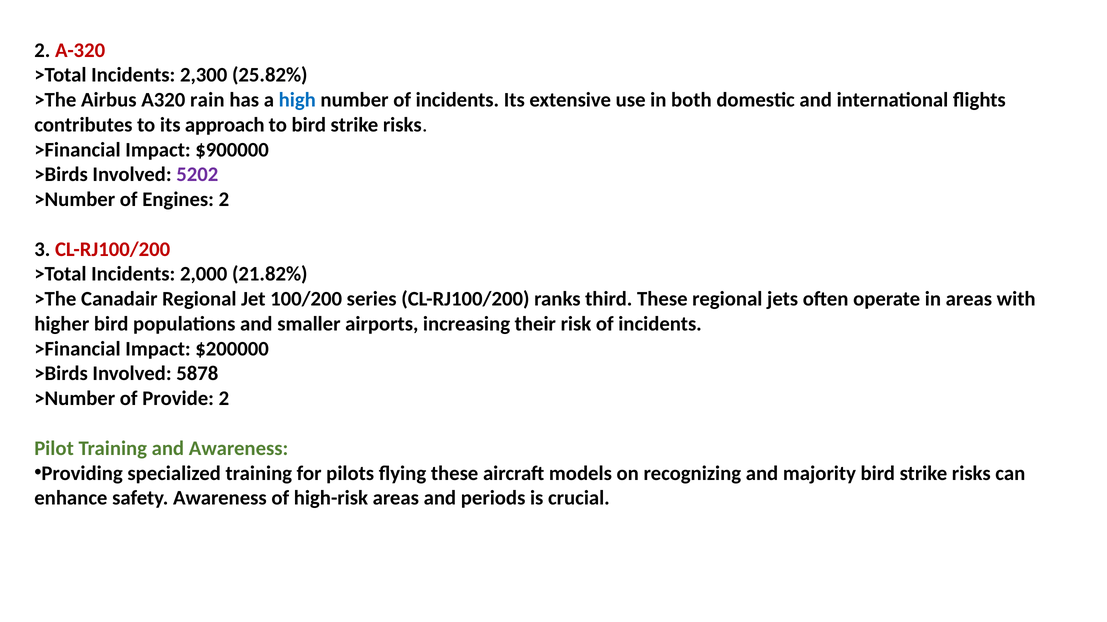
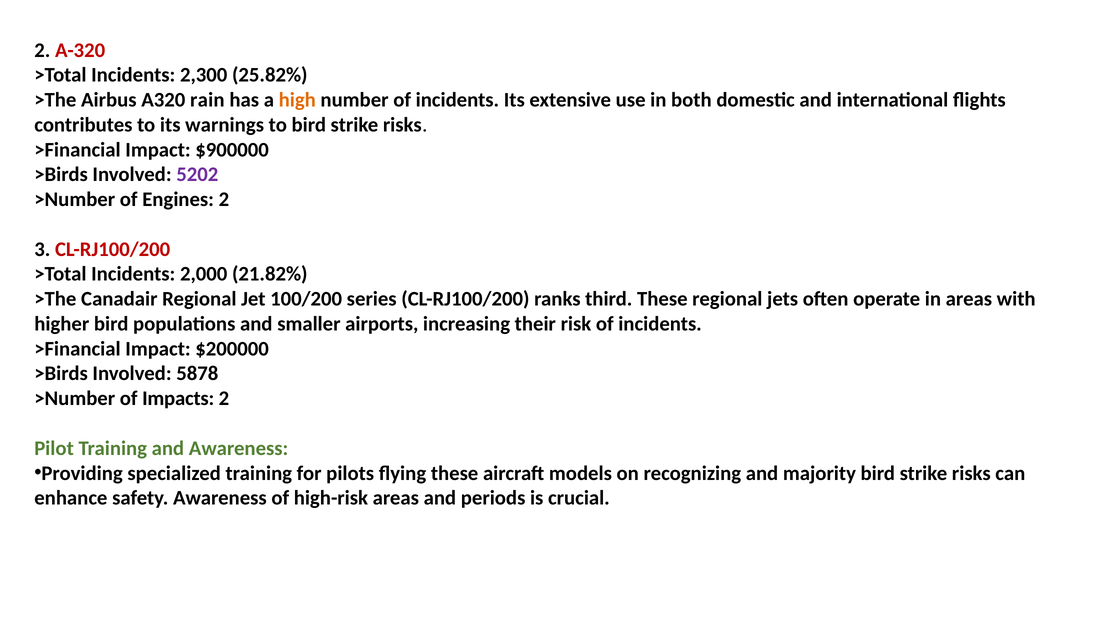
high colour: blue -> orange (297, 100)
approach: approach -> warnings (225, 125)
Provide: Provide -> Impacts (178, 399)
